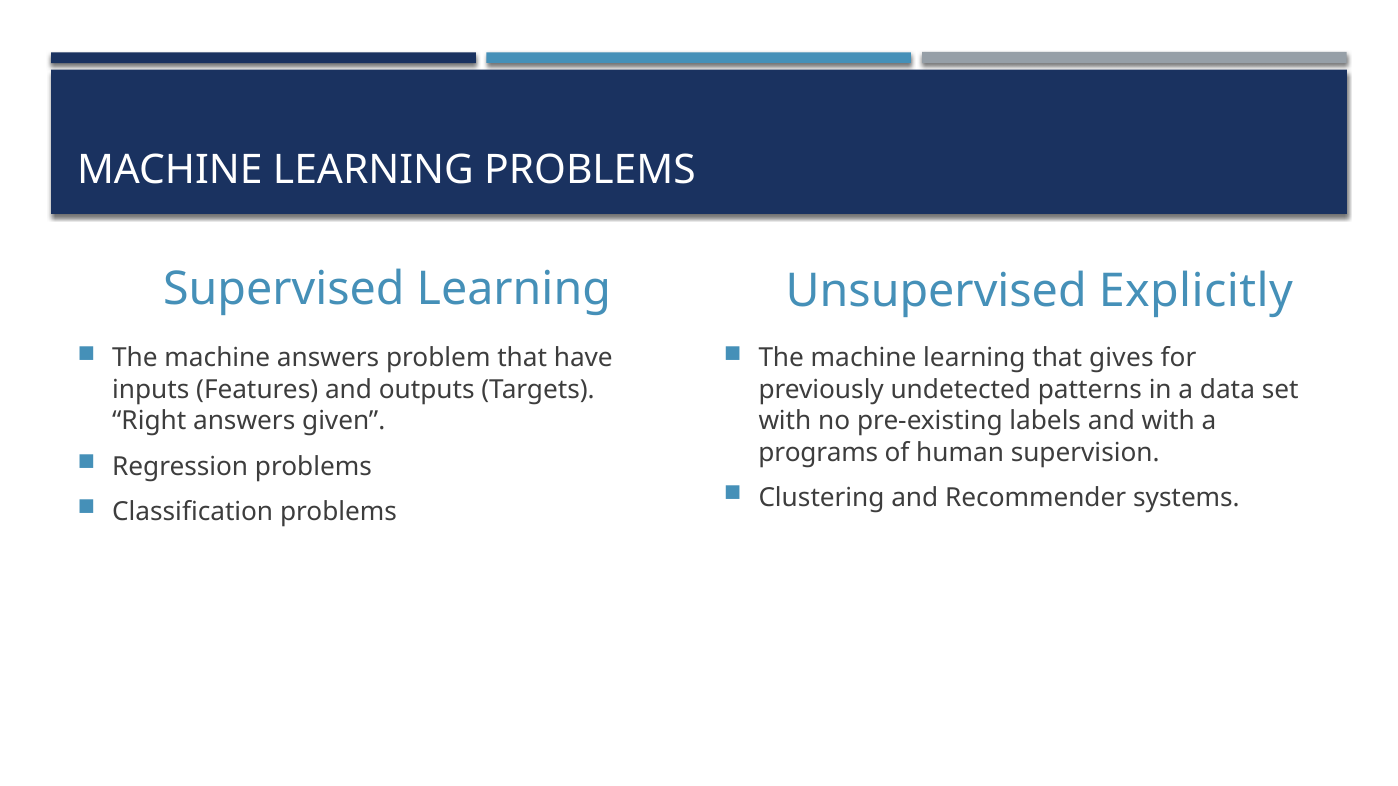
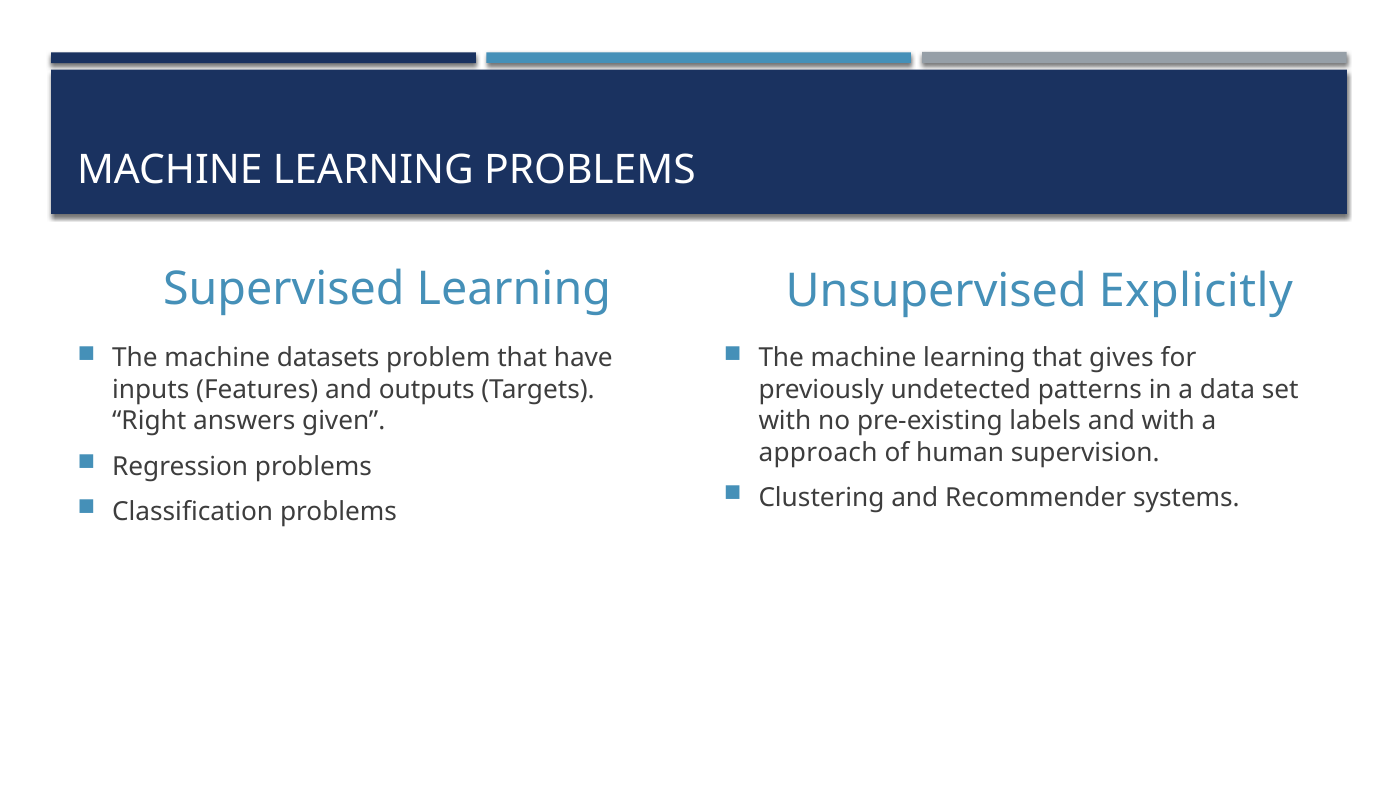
machine answers: answers -> datasets (328, 358)
programs: programs -> approach (818, 453)
